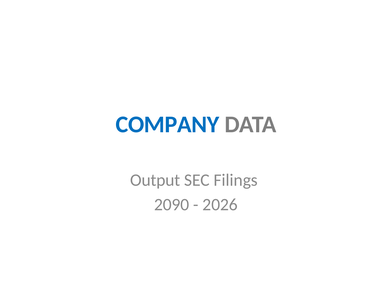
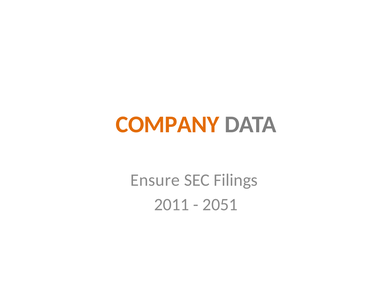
COMPANY colour: blue -> orange (168, 125)
Output: Output -> Ensure (155, 180)
2090: 2090 -> 2011 (172, 205)
2026: 2026 -> 2051 (220, 205)
